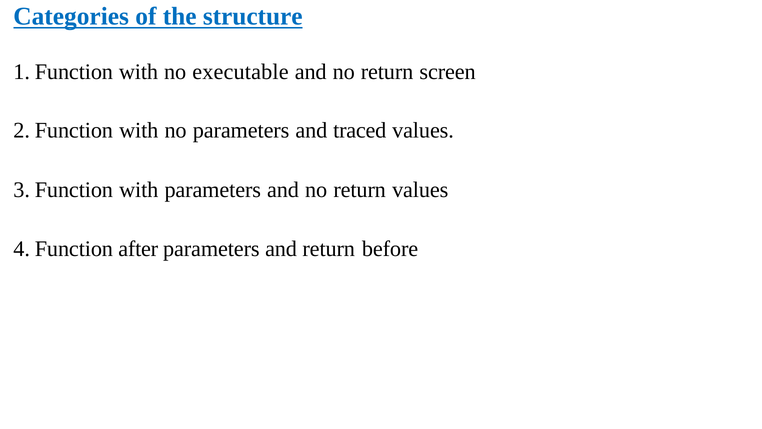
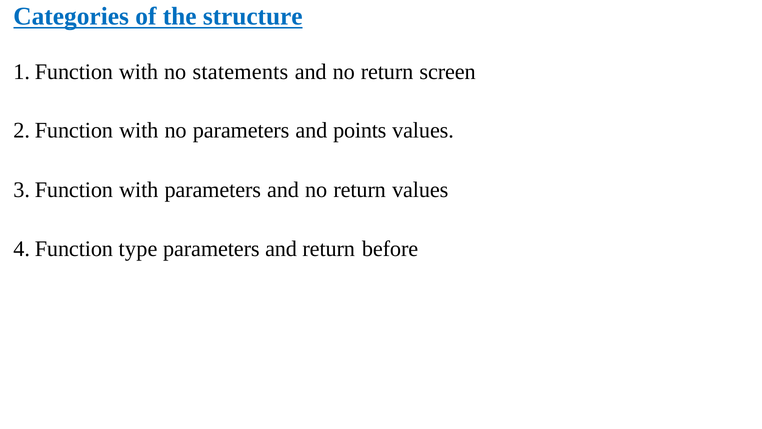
executable: executable -> statements (240, 72)
traced: traced -> points (360, 130)
after: after -> type (138, 249)
